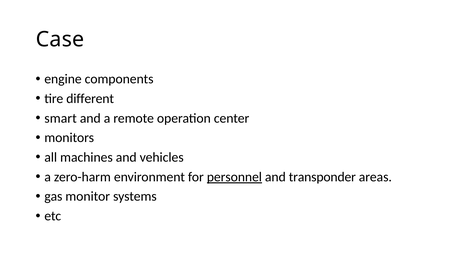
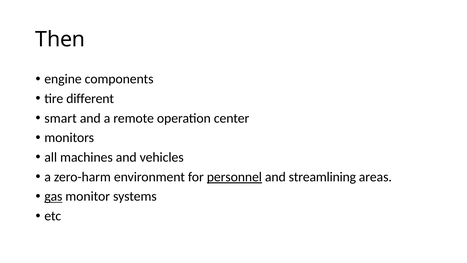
Case: Case -> Then (60, 39)
transponder: transponder -> streamlining (322, 177)
gas underline: none -> present (53, 196)
